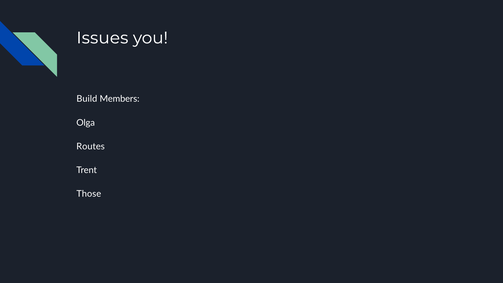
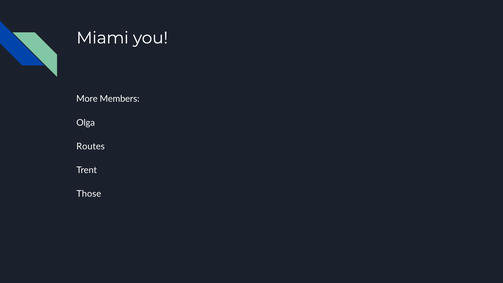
Issues: Issues -> Miami (103, 38)
Build: Build -> More (87, 99)
